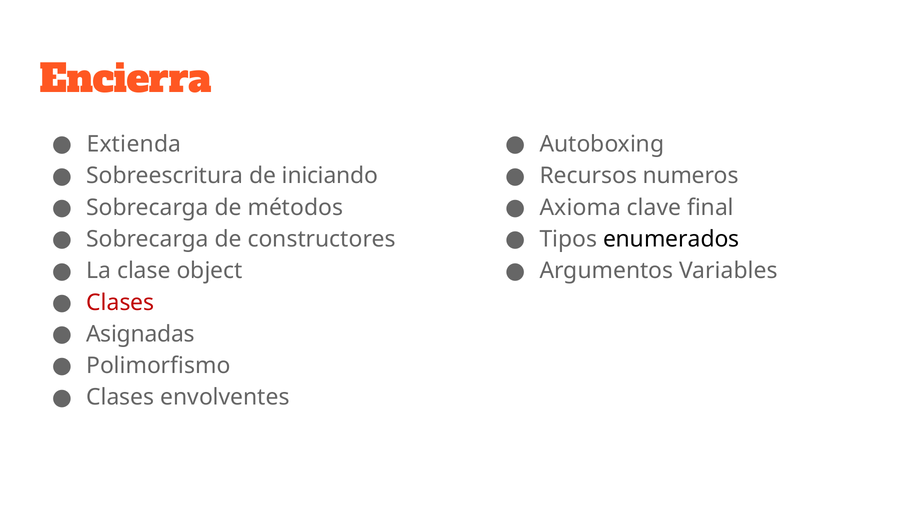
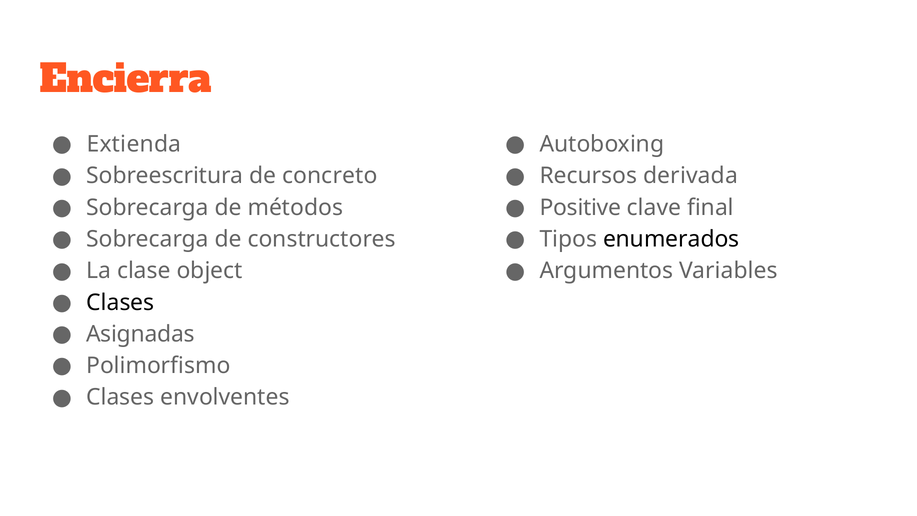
iniciando: iniciando -> concreto (330, 176)
numeros: numeros -> derivada (691, 176)
Axioma: Axioma -> Positive (580, 207)
Clases colour: red -> black (120, 302)
